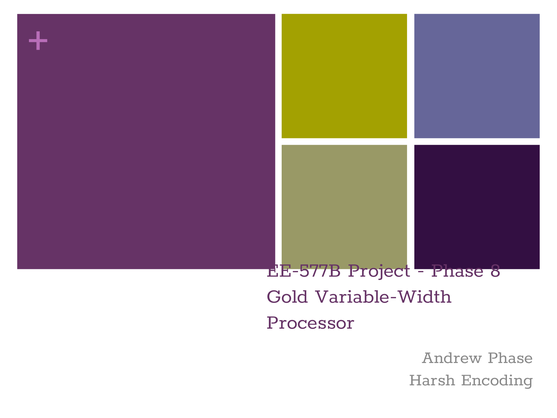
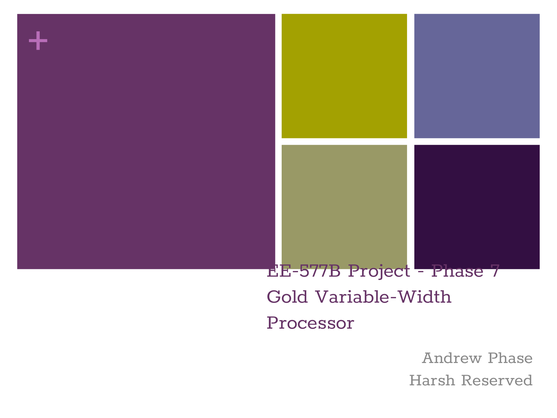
8: 8 -> 7 (495, 269)
Encoding: Encoding -> Reserved (497, 379)
